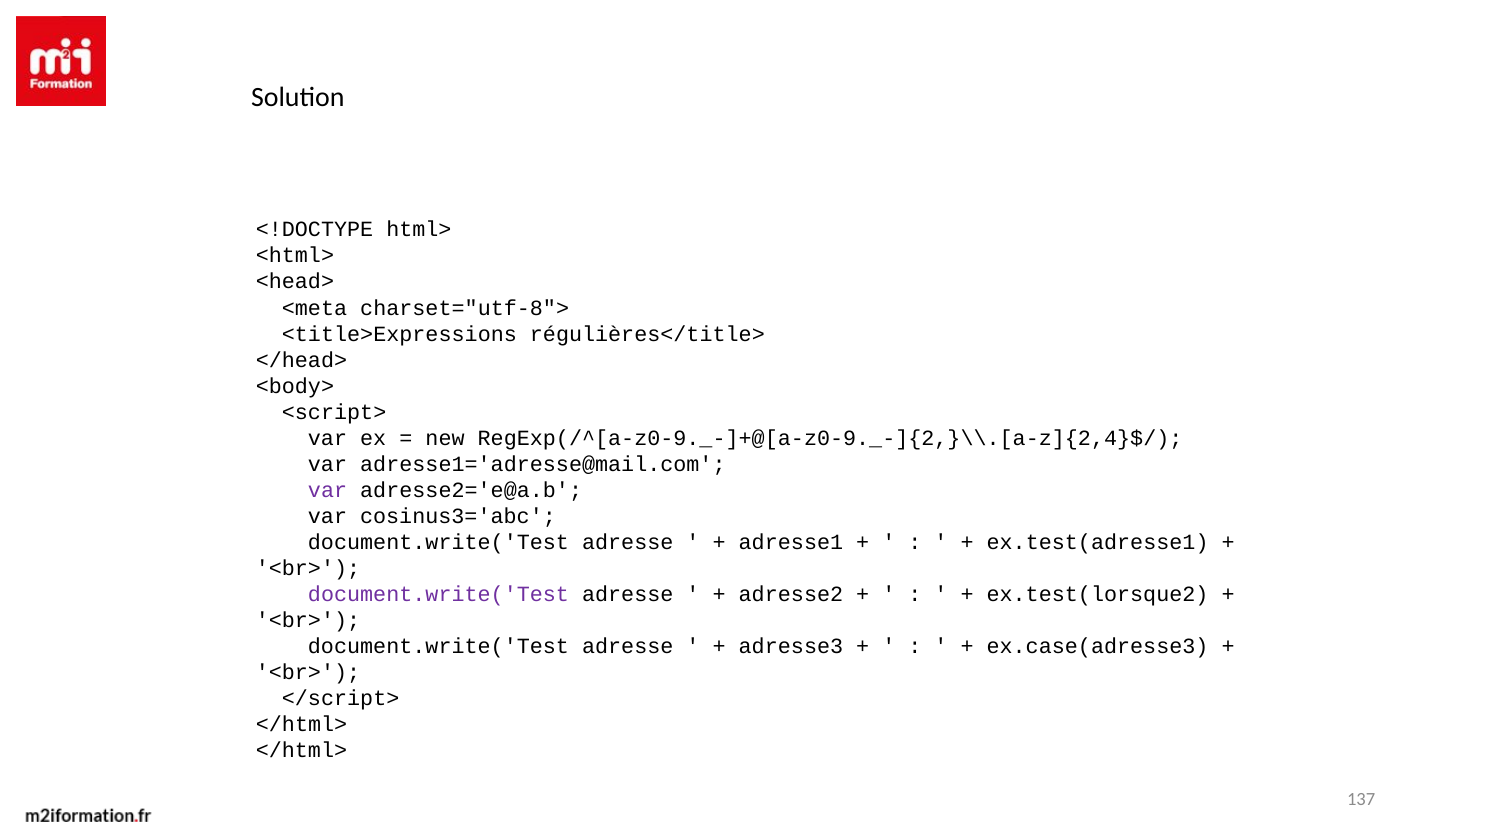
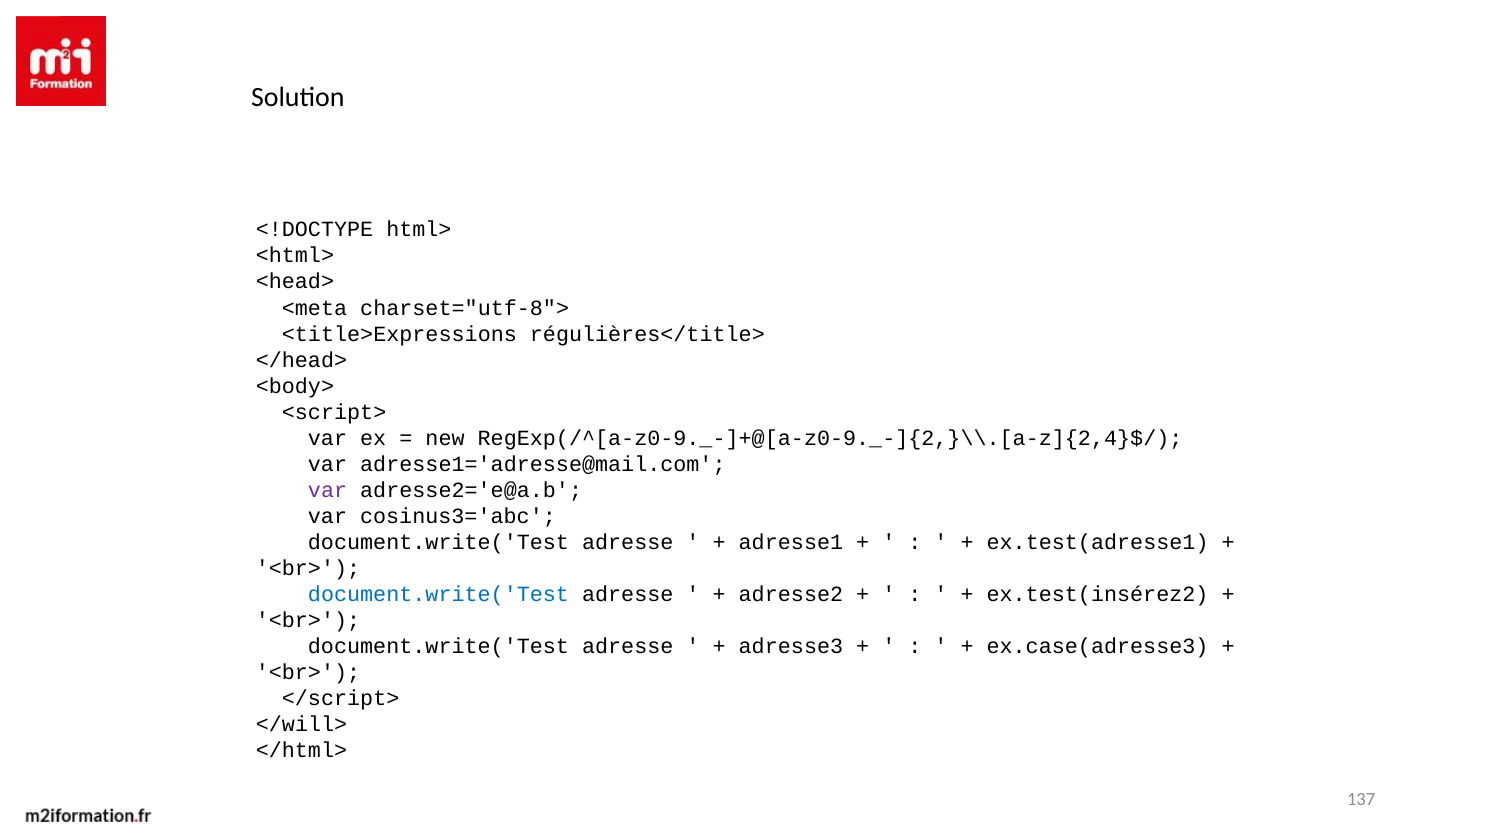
document.write('Test colour: purple -> blue (438, 595)
ex.test(lorsque2: ex.test(lorsque2 -> ex.test(insérez2 (1098, 595)
</html>: </html> -> </will> (302, 725)
